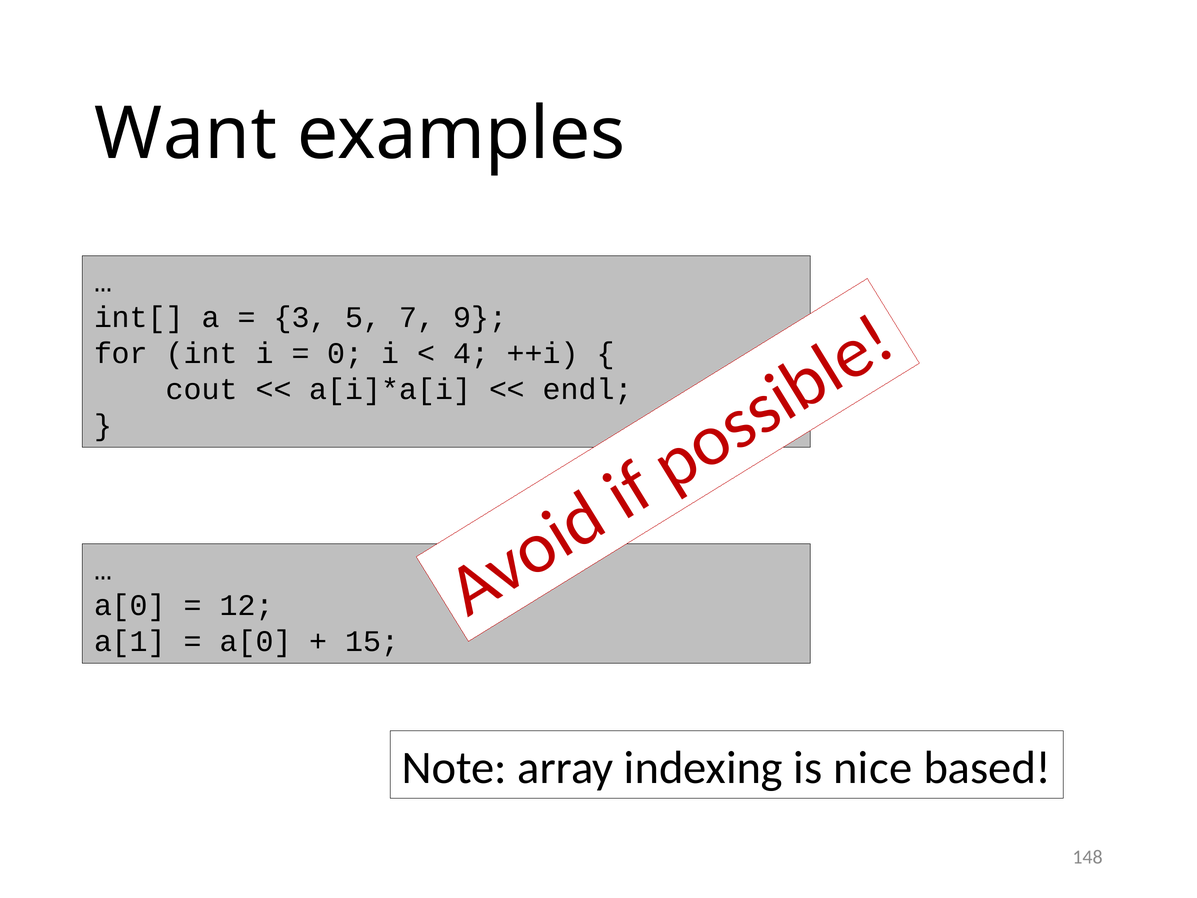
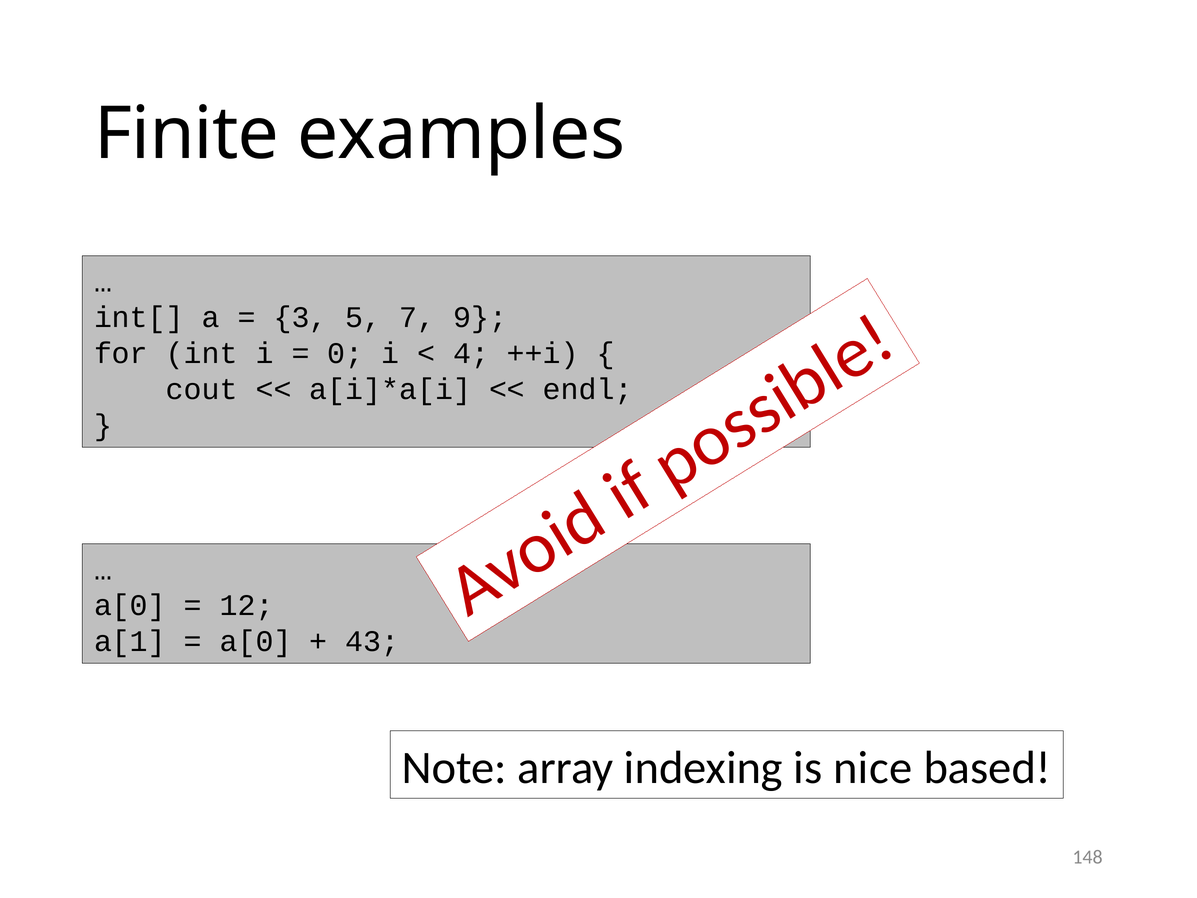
Want: Want -> Finite (187, 134)
15: 15 -> 43 (372, 641)
